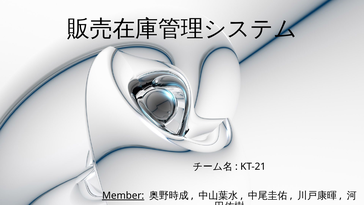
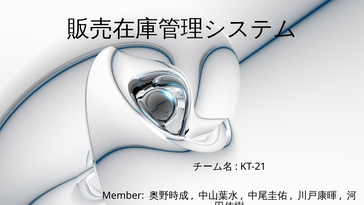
Member underline: present -> none (123, 195)
